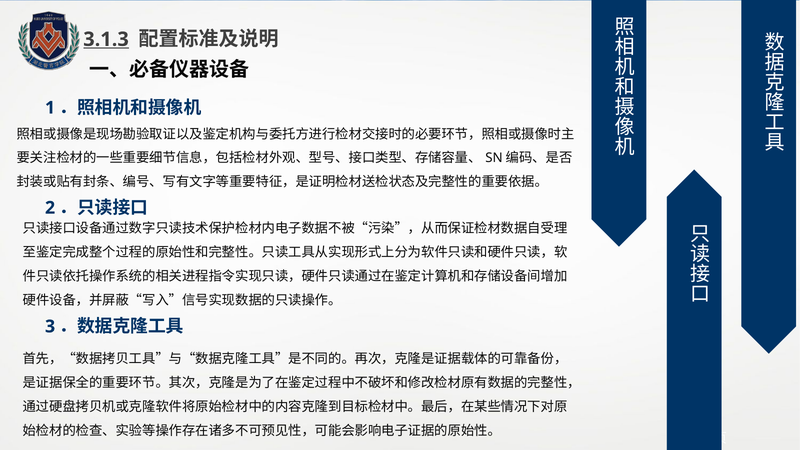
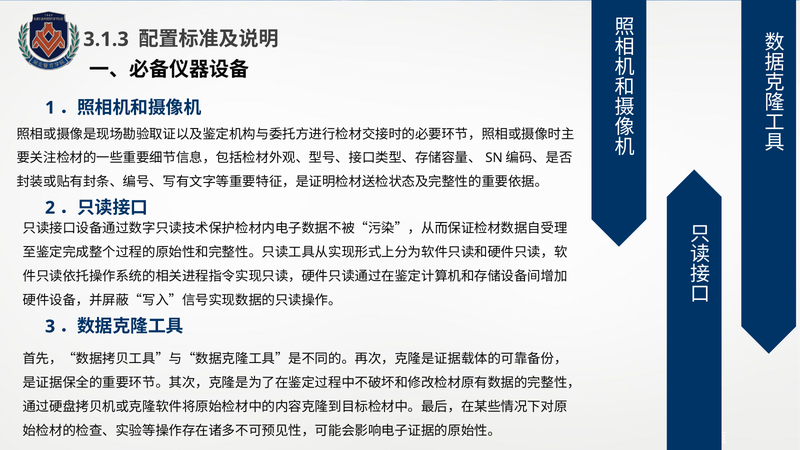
3.1.3 underline: present -> none (106, 39)
